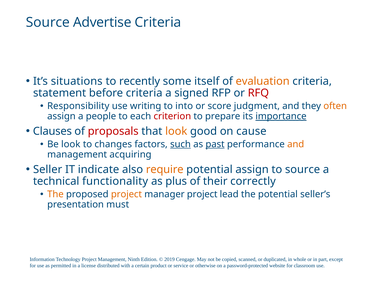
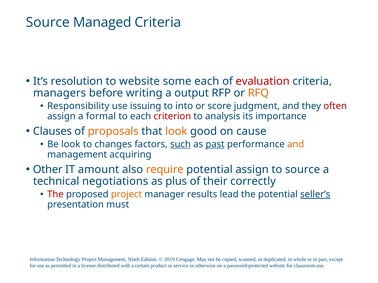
Advertise: Advertise -> Managed (102, 22)
situations: situations -> resolution (77, 81)
to recently: recently -> website (140, 81)
some itself: itself -> each (207, 81)
evaluation colour: orange -> red (263, 81)
statement: statement -> managers (60, 93)
before criteria: criteria -> writing (144, 93)
signed: signed -> output (192, 93)
RFQ colour: red -> orange (258, 93)
writing: writing -> issuing (146, 106)
often colour: orange -> red (335, 106)
people: people -> formal (101, 117)
prepare: prepare -> analysis (223, 117)
importance underline: present -> none (281, 117)
proposals colour: red -> orange (113, 131)
Seller: Seller -> Other (48, 170)
indicate: indicate -> amount (99, 170)
functionality: functionality -> negotiations (115, 182)
The colour: orange -> red (55, 195)
manager project: project -> results (202, 195)
seller’s underline: none -> present (315, 195)
